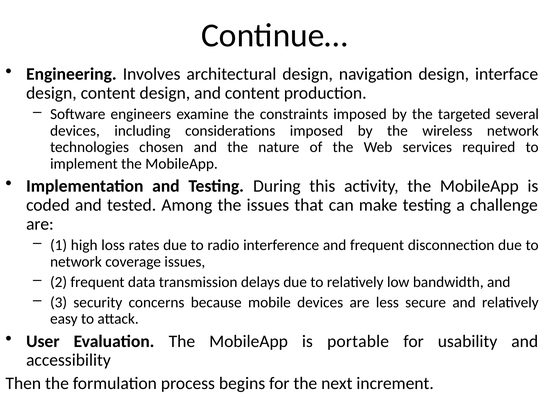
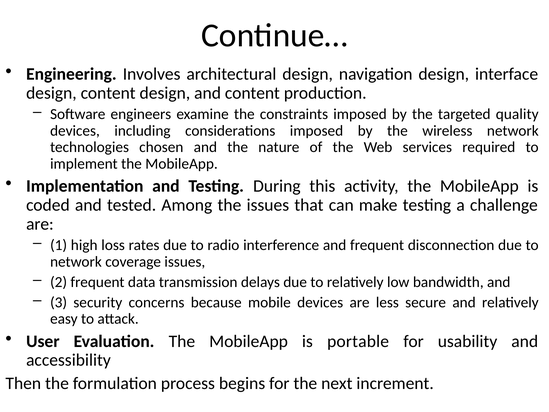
several: several -> quality (517, 114)
